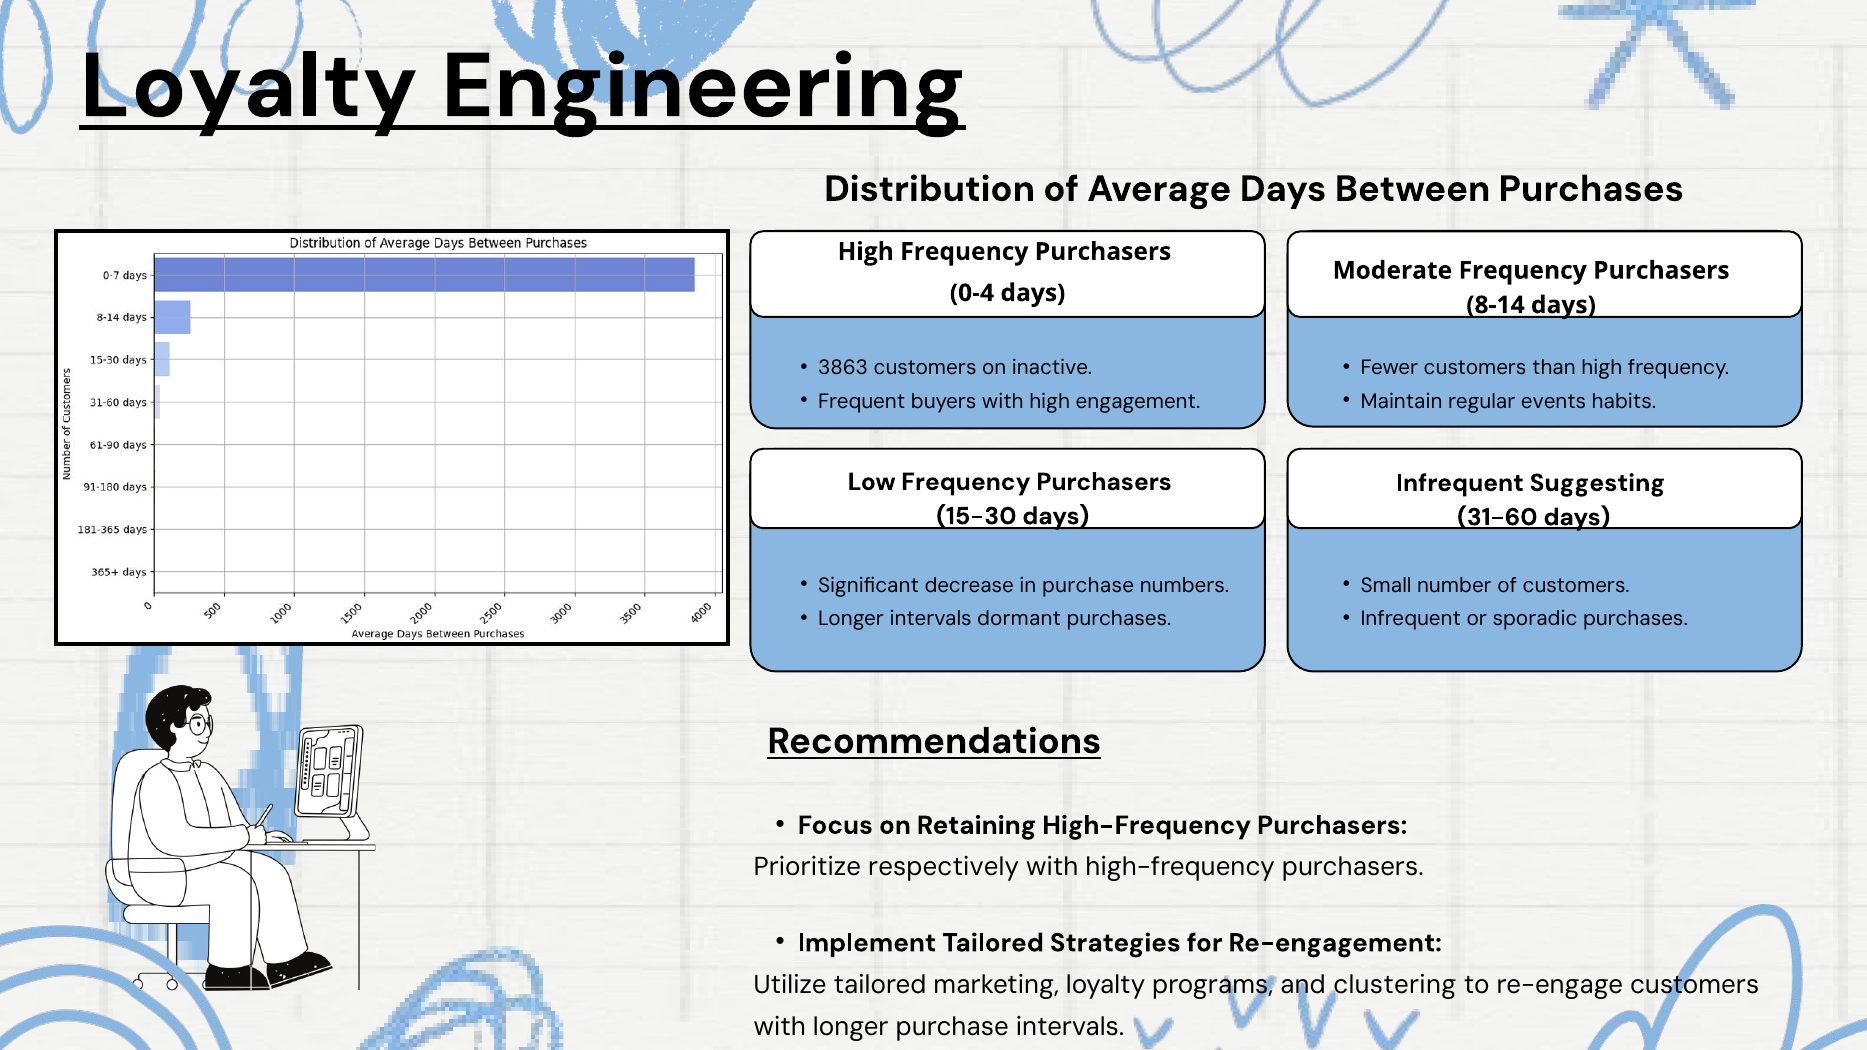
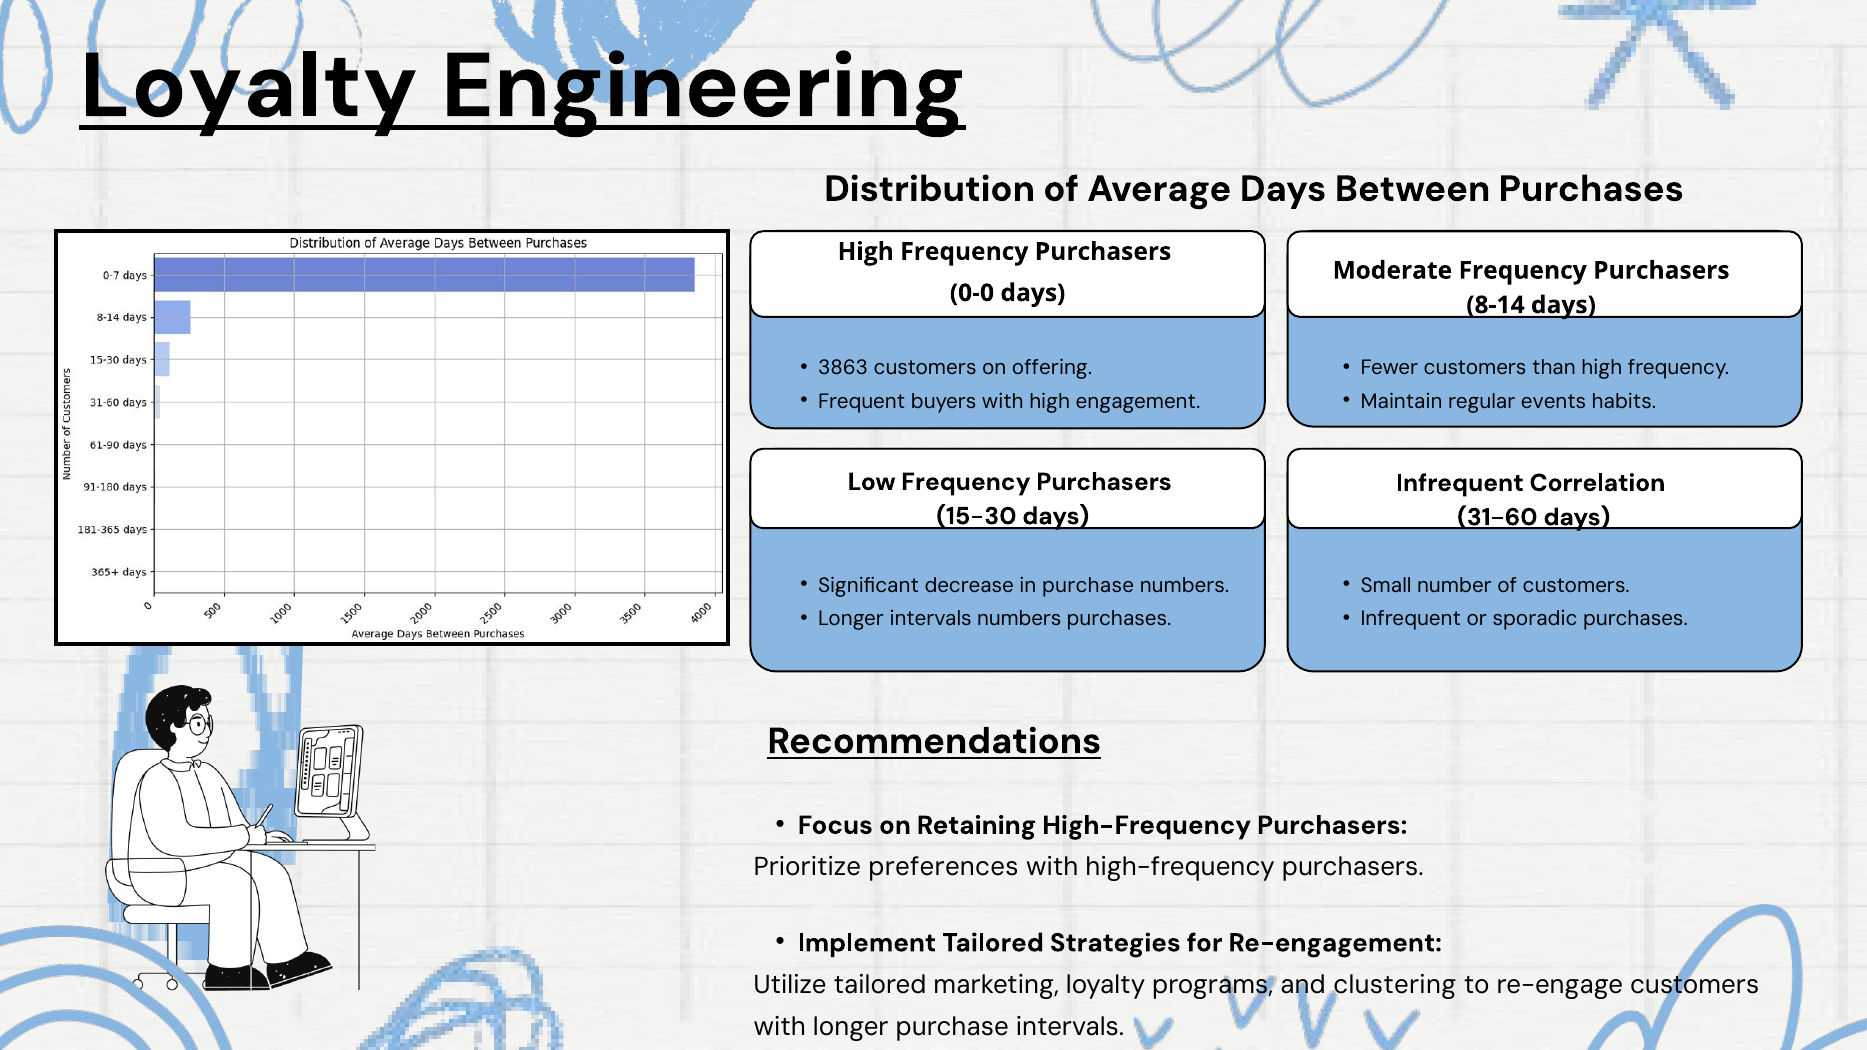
0-4: 0-4 -> 0-0 (972, 293)
inactive: inactive -> offering (1052, 368)
Suggesting: Suggesting -> Correlation (1597, 483)
intervals dormant: dormant -> numbers (1019, 619)
respectively: respectively -> preferences (943, 867)
